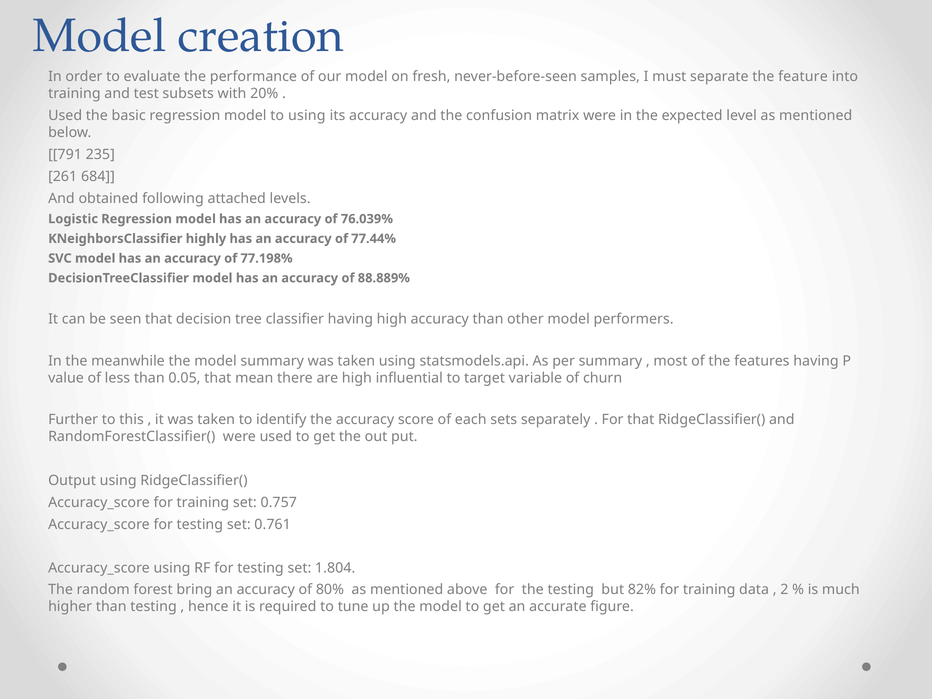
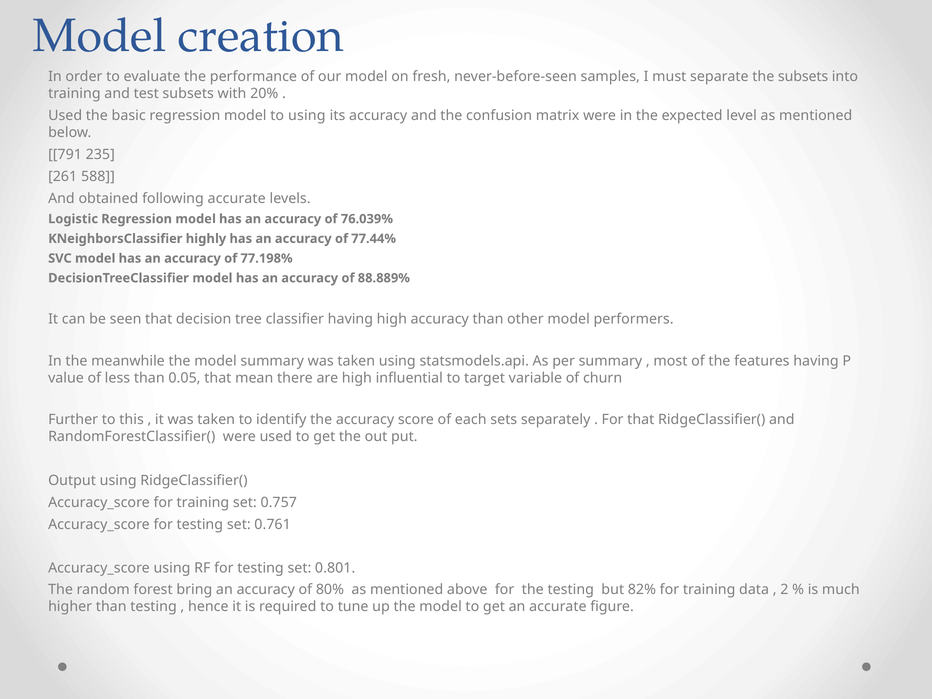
the feature: feature -> subsets (803, 76)
684: 684 -> 588 (98, 177)
following attached: attached -> accurate (237, 199)
1.804: 1.804 -> 0.801 (335, 568)
